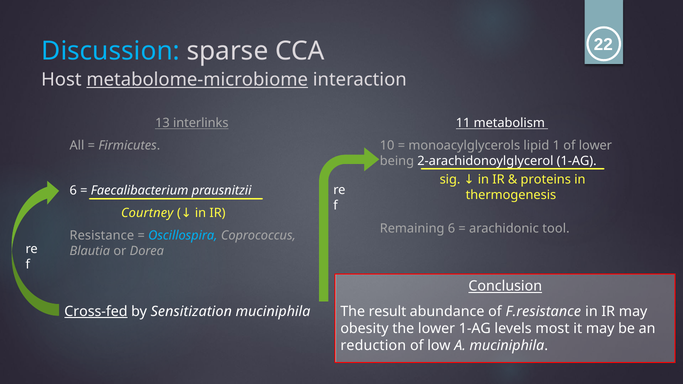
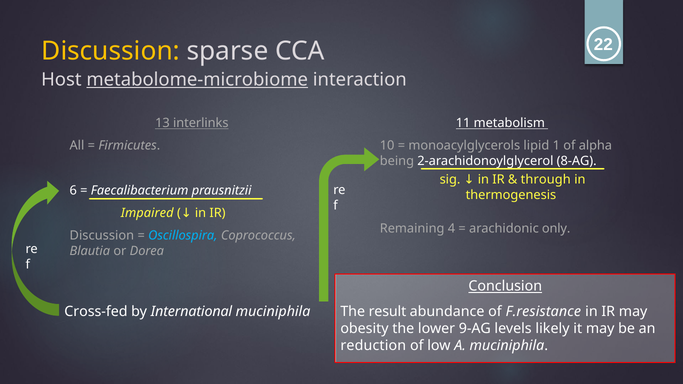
Discussion colour: light blue -> yellow (111, 51)
of lower: lower -> alpha (595, 146)
2-arachidonoylglycerol 1-AG: 1-AG -> 8-AG (577, 161)
proteins: proteins -> through (546, 180)
Courtney: Courtney -> Impaired (147, 213)
Remaining 6: 6 -> 4 (451, 228)
tool: tool -> only (556, 228)
Resistance: Resistance -> Discussion (102, 236)
Cross-fed underline: present -> none (96, 312)
Sensitization: Sensitization -> International (191, 312)
lower 1-AG: 1-AG -> 9-AG (475, 329)
most: most -> likely (552, 329)
